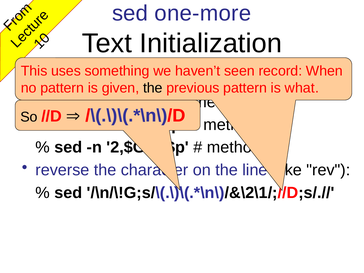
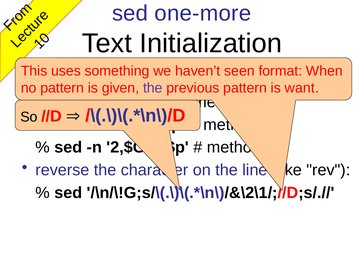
record: record -> format (280, 71)
the colour: black -> purple (153, 88)
what: what -> want (302, 88)
